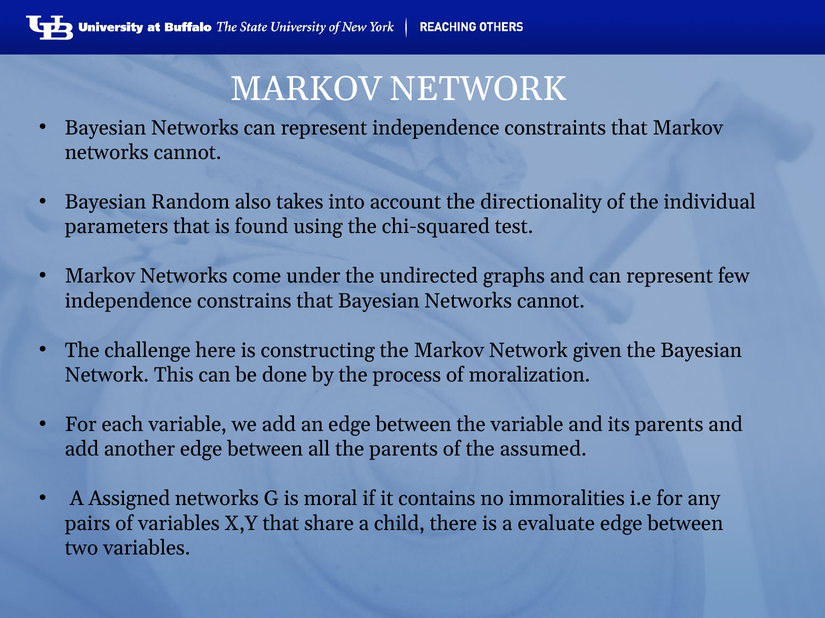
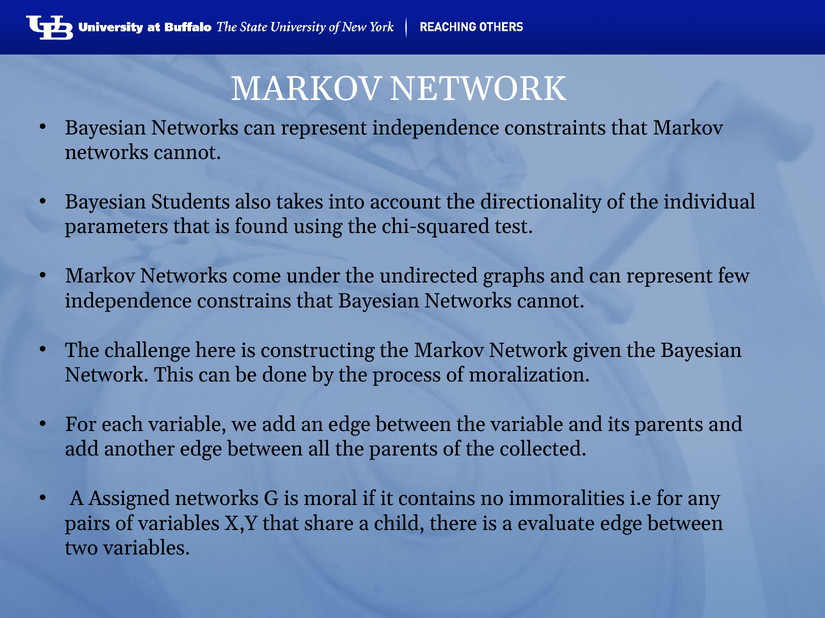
Random: Random -> Students (191, 202)
assumed: assumed -> collected (543, 450)
